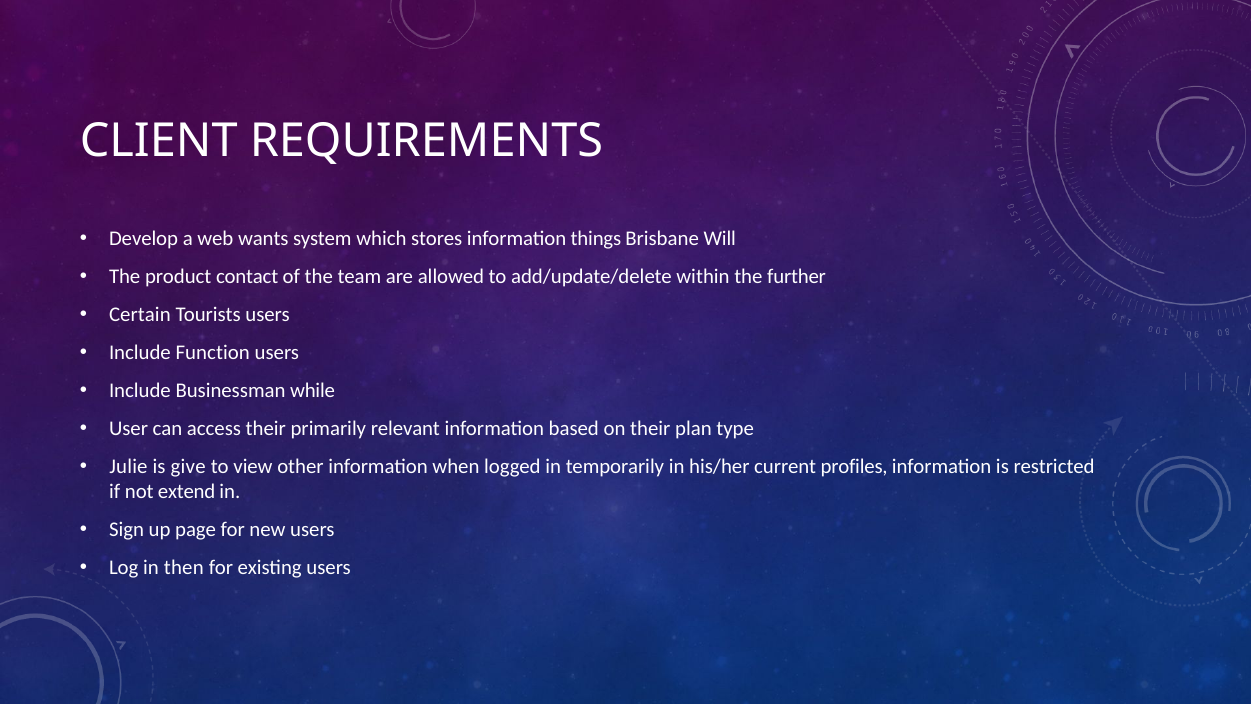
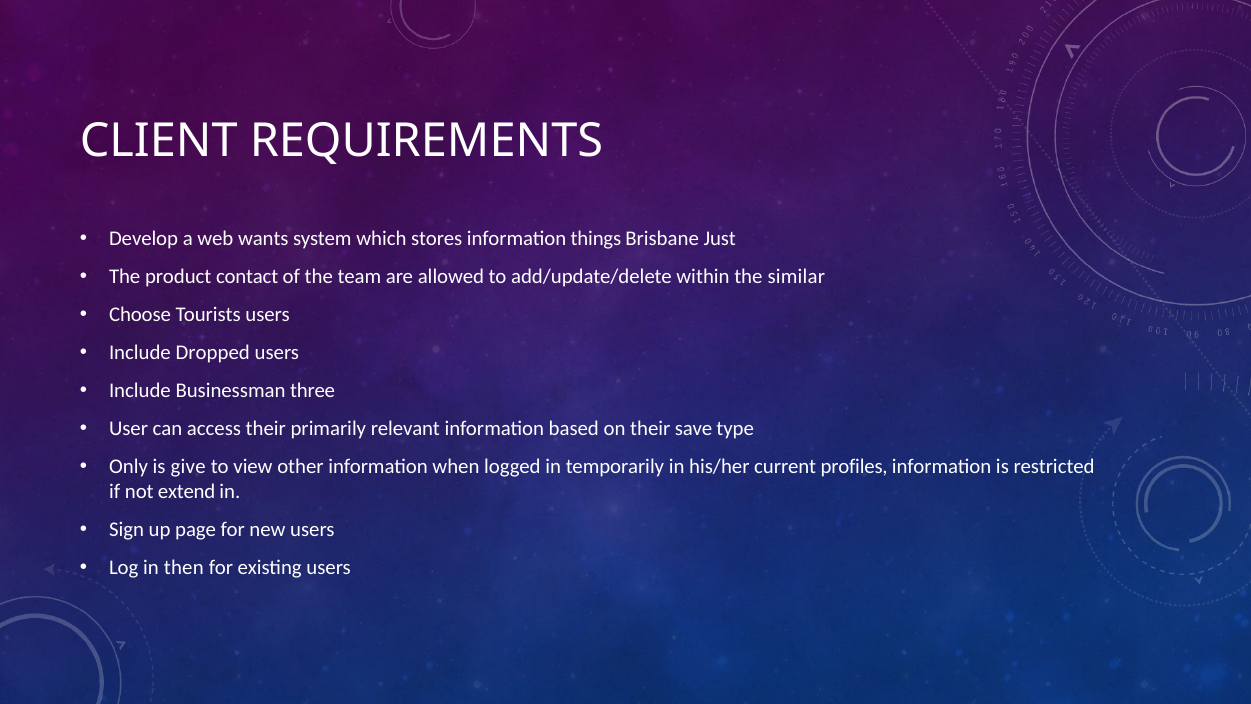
Will: Will -> Just (720, 238)
further: further -> similar (796, 276)
Certain: Certain -> Choose (140, 314)
Function: Function -> Dropped (213, 353)
while: while -> three (313, 391)
plan: plan -> save (694, 429)
Julie: Julie -> Only (129, 467)
